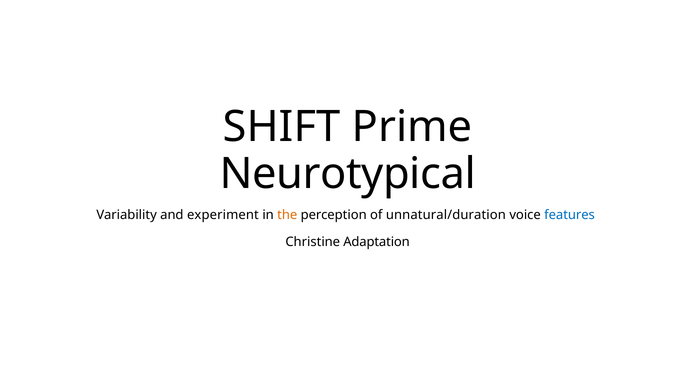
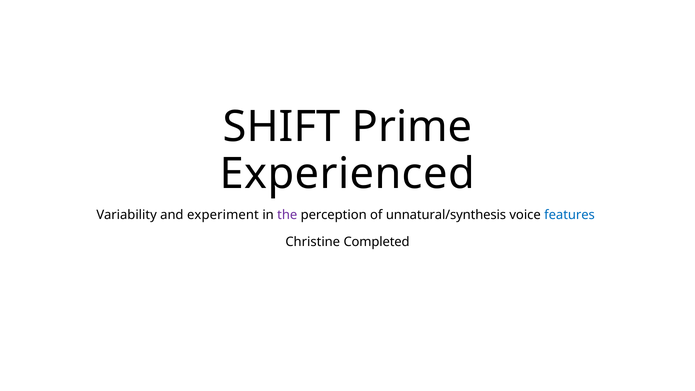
Neurotypical: Neurotypical -> Experienced (347, 174)
the colour: orange -> purple (287, 215)
unnatural/duration: unnatural/duration -> unnatural/synthesis (446, 215)
Adaptation: Adaptation -> Completed (377, 242)
